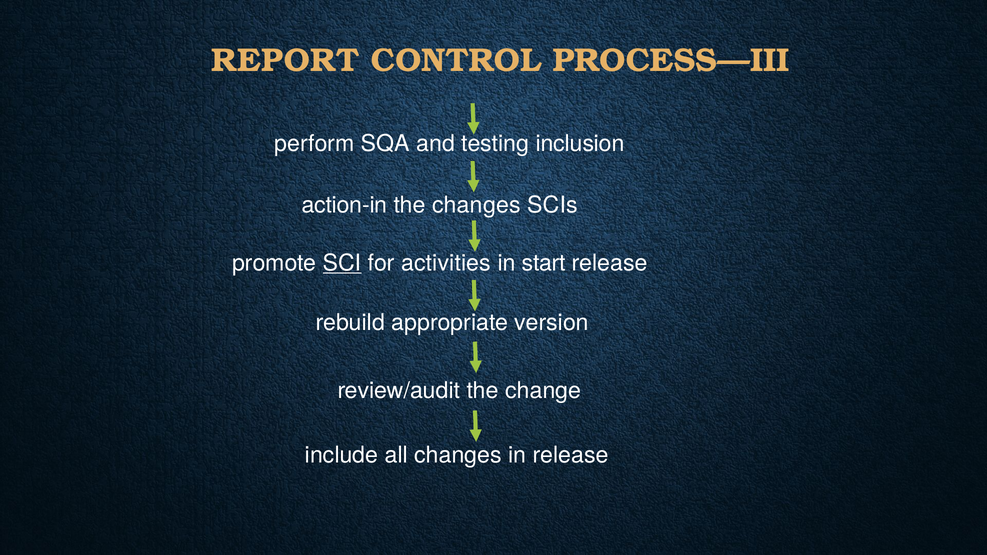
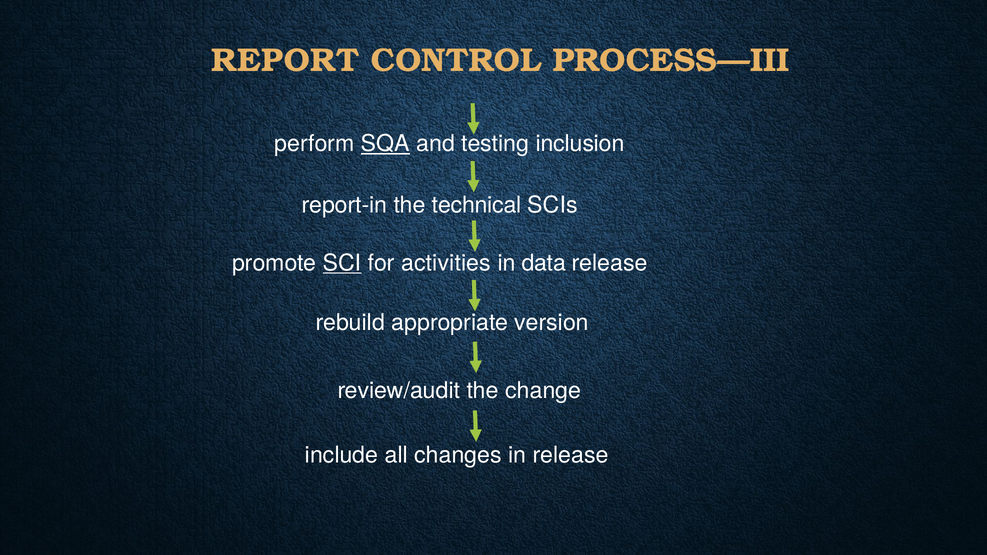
SQA underline: none -> present (385, 144)
action-in: action-in -> report-in (344, 205)
the changes: changes -> technical (477, 205)
start: start -> data (544, 263)
